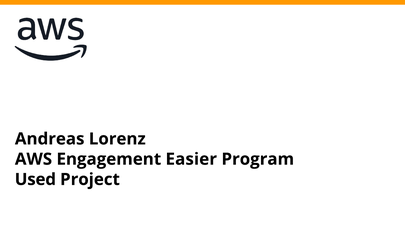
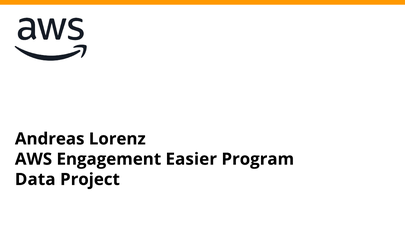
Used: Used -> Data (35, 179)
